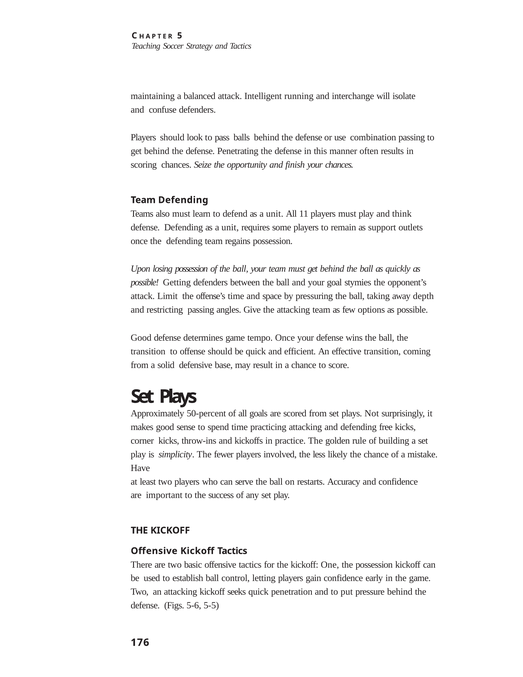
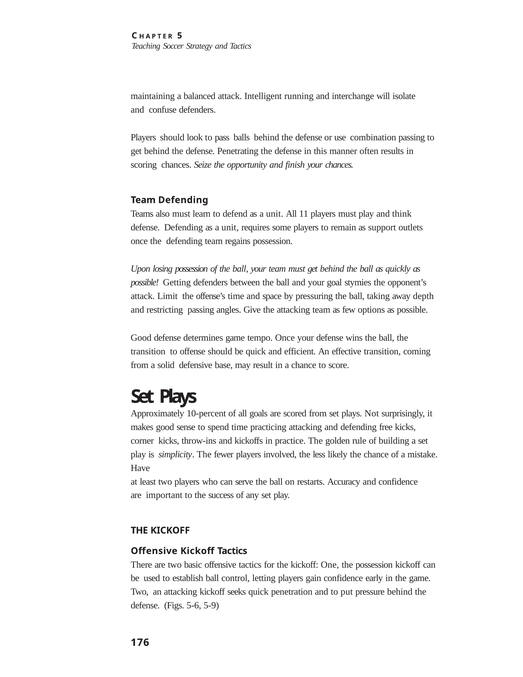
50-percent: 50-percent -> 10-percent (206, 413)
5-5: 5-5 -> 5-9 (211, 605)
